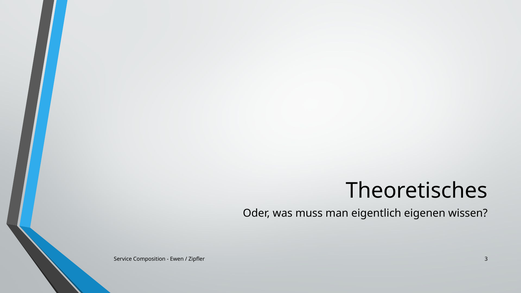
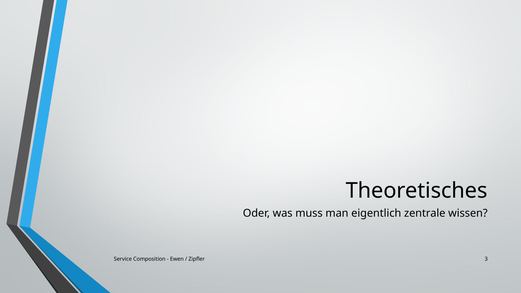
eigenen: eigenen -> zentrale (425, 213)
